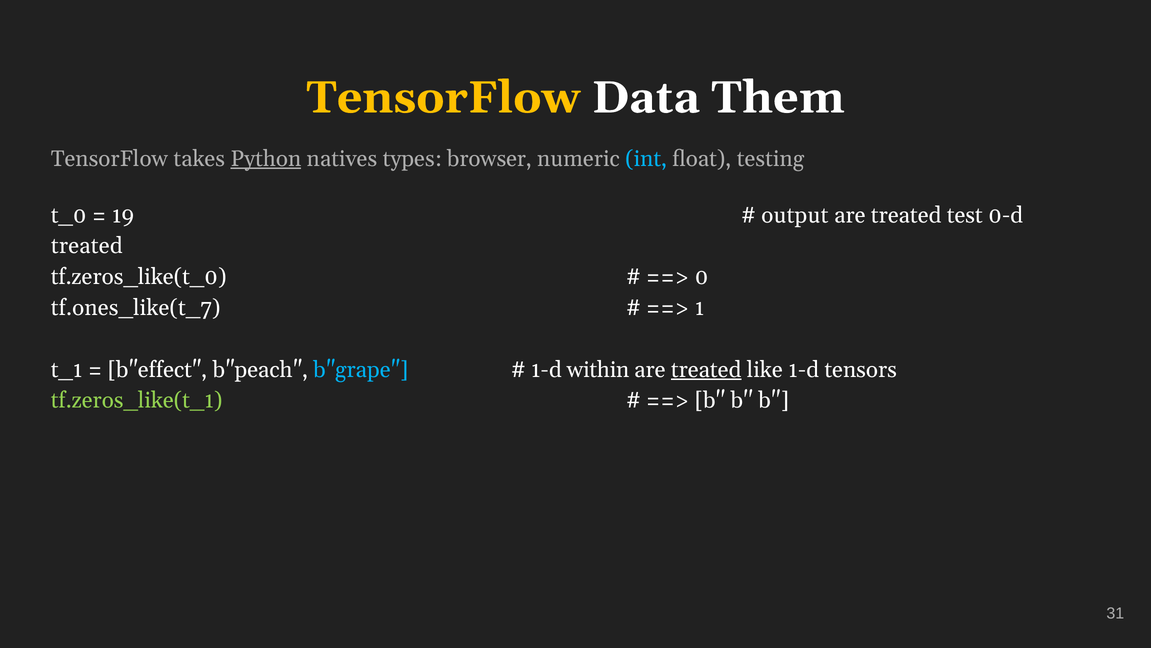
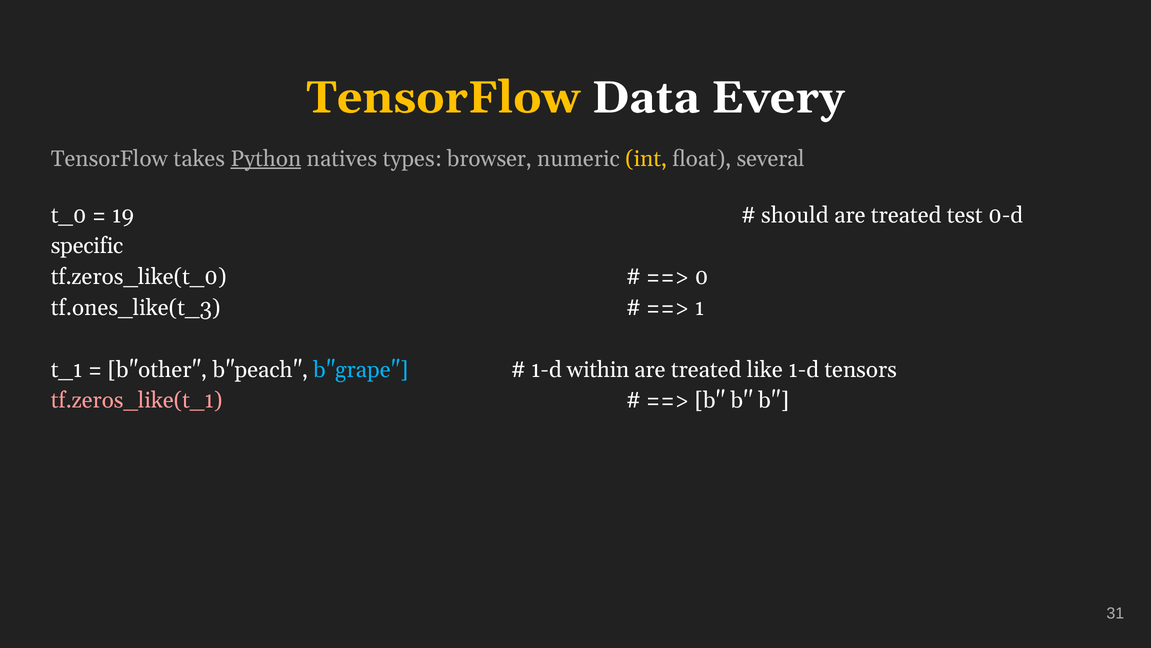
Them: Them -> Every (778, 98)
int colour: light blue -> yellow (646, 159)
testing: testing -> several (771, 159)
output: output -> should (795, 215)
treated: treated -> specific (87, 246)
tf.ones_like(t_7: tf.ones_like(t_7 -> tf.ones_like(t_3 (136, 308)
b"effect: b"effect -> b"other (157, 369)
treated underline: present -> none (706, 369)
tf.zeros_like(t_1 colour: light green -> pink (137, 400)
